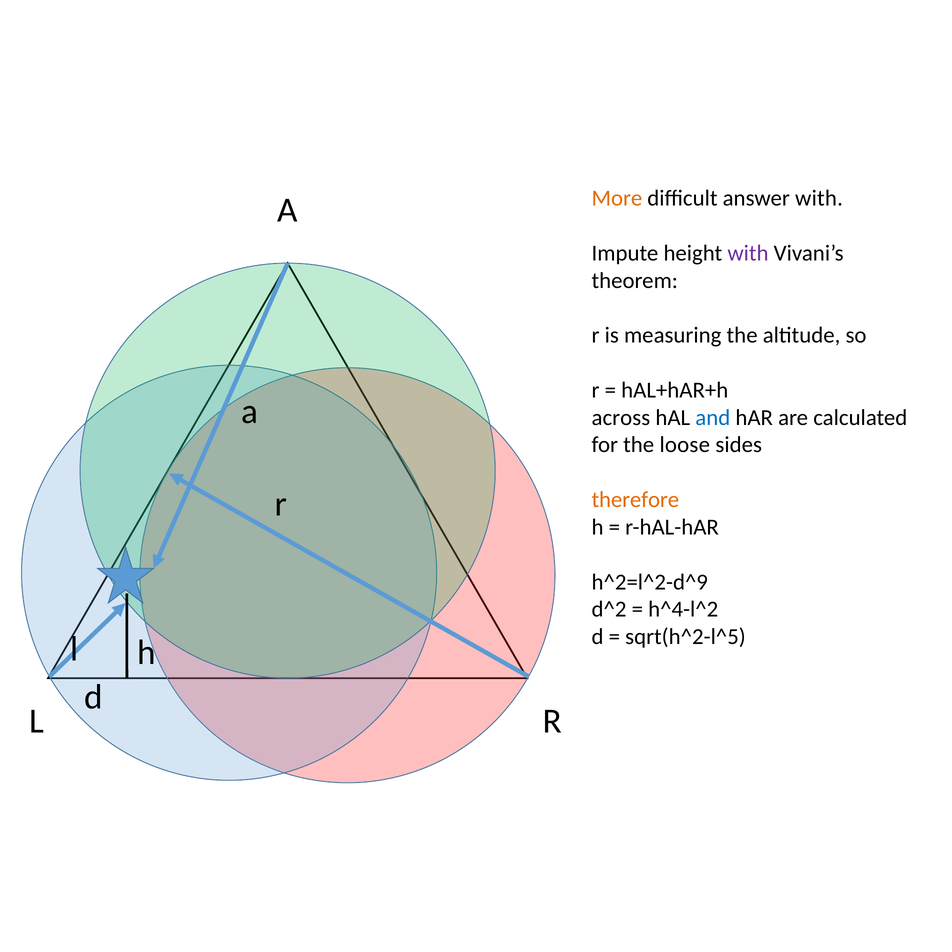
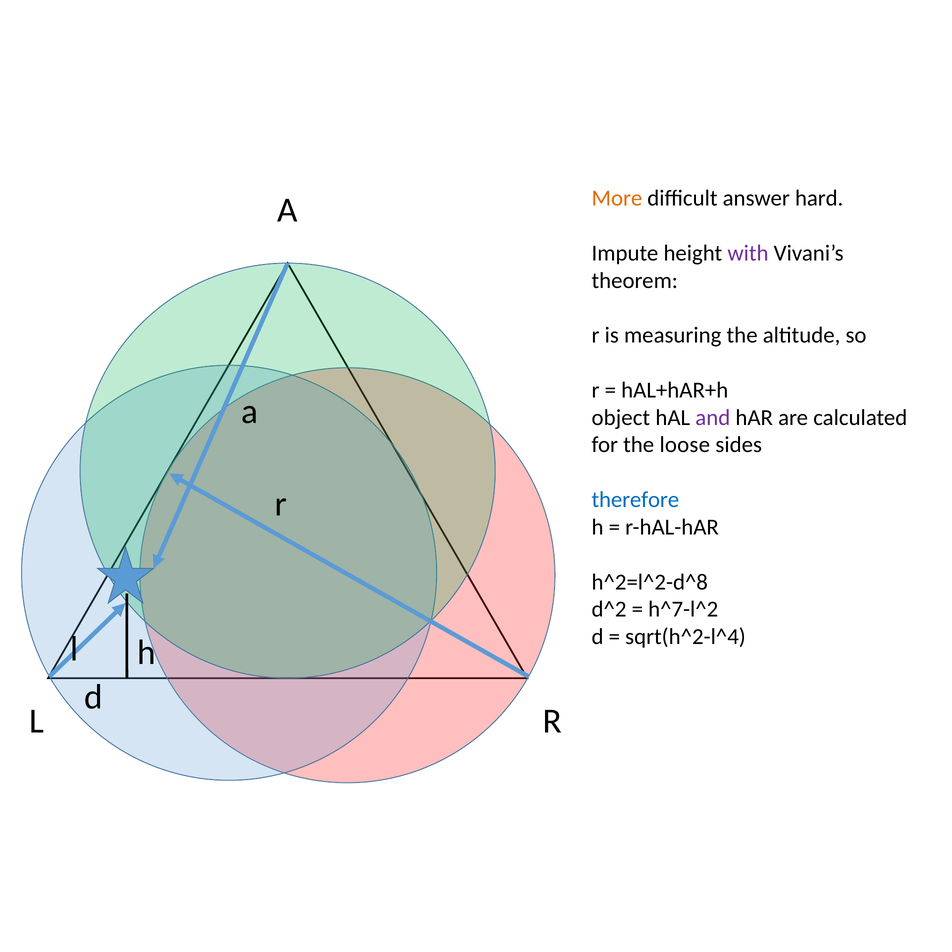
answer with: with -> hard (819, 198)
across: across -> object (621, 418)
and colour: blue -> purple (713, 418)
therefore colour: orange -> blue (635, 500)
h^2=l^2-d^9: h^2=l^2-d^9 -> h^2=l^2-d^8 (650, 582)
h^4-l^2: h^4-l^2 -> h^7-l^2 (683, 609)
sqrt(h^2-l^5: sqrt(h^2-l^5 -> sqrt(h^2-l^4 (685, 637)
